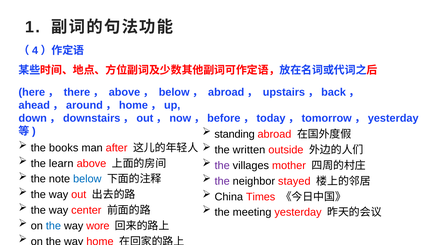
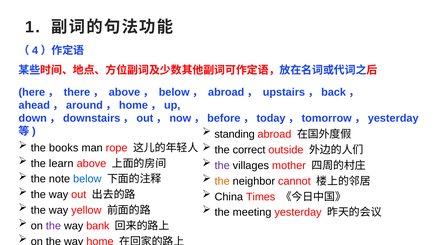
after: after -> rope (117, 148)
written: written -> correct (249, 150)
the colour: purple -> orange (222, 181)
stayed: stayed -> cannot (294, 181)
center: center -> yellow (86, 210)
the colour: blue -> purple (53, 226)
wore: wore -> bank (98, 226)
